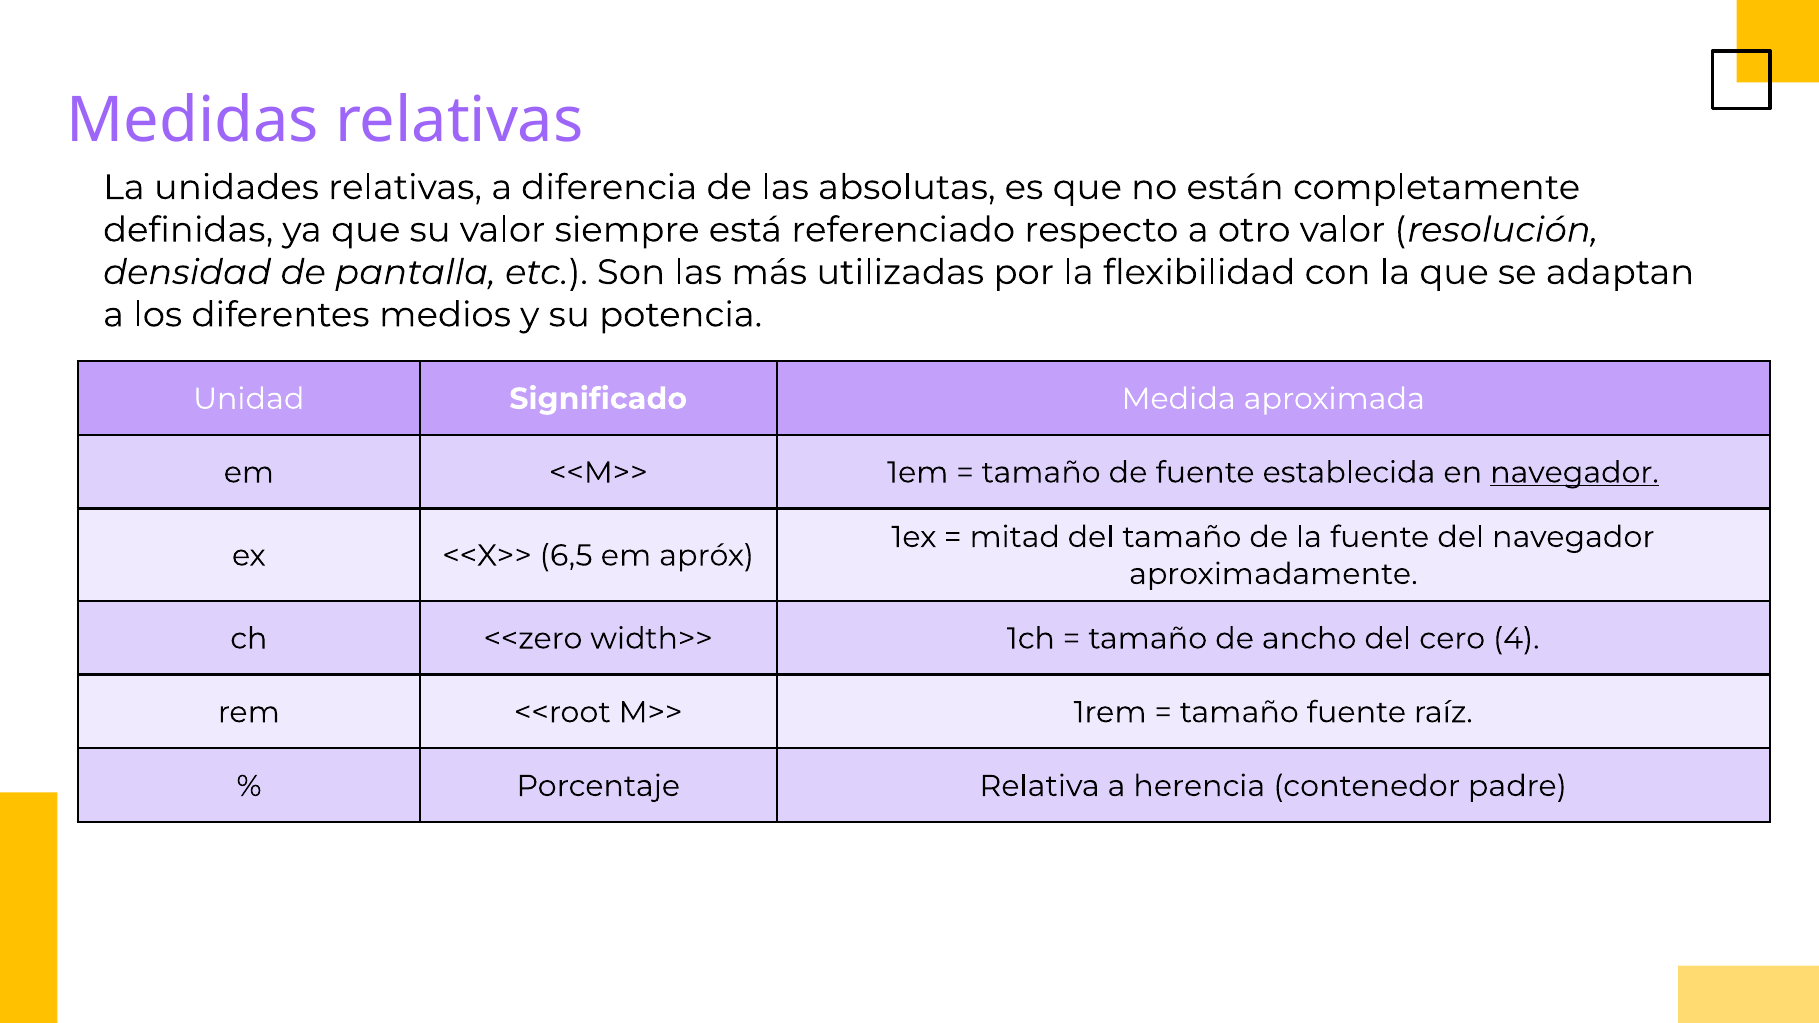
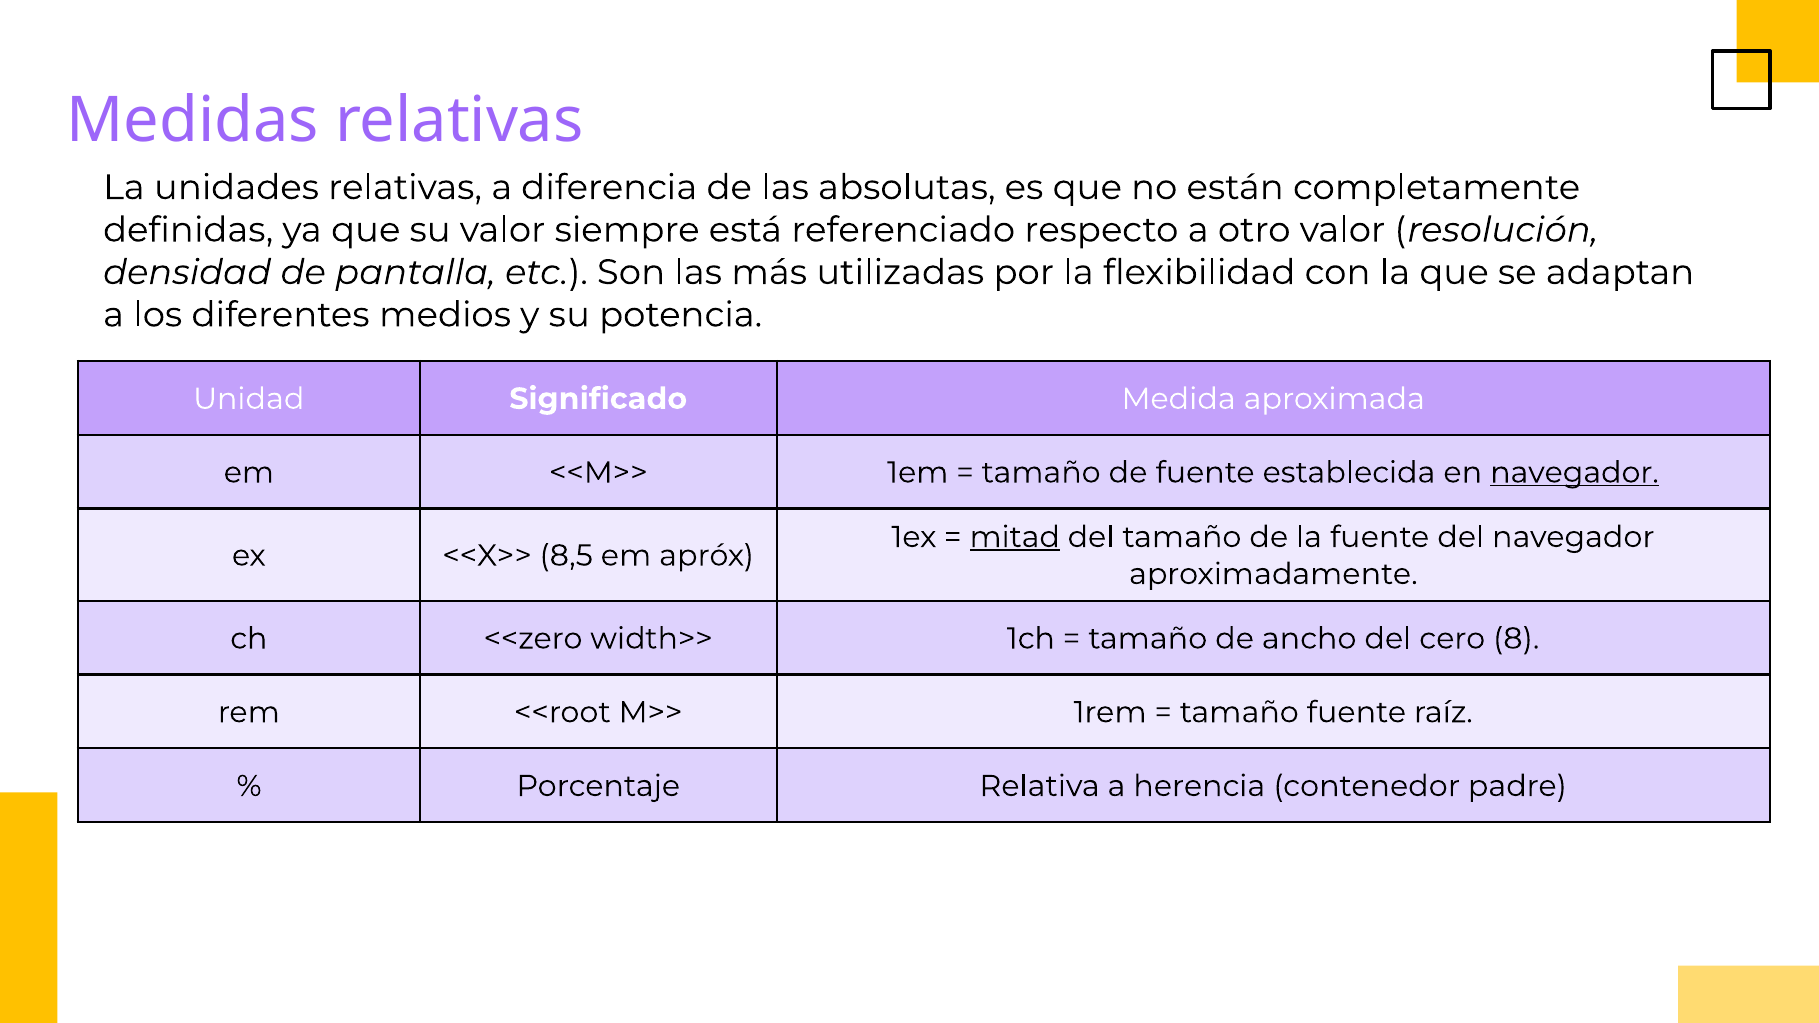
mitad underline: none -> present (1015, 537)
6,5: 6,5 -> 8,5 (566, 556)
4: 4 -> 8 (1516, 639)
